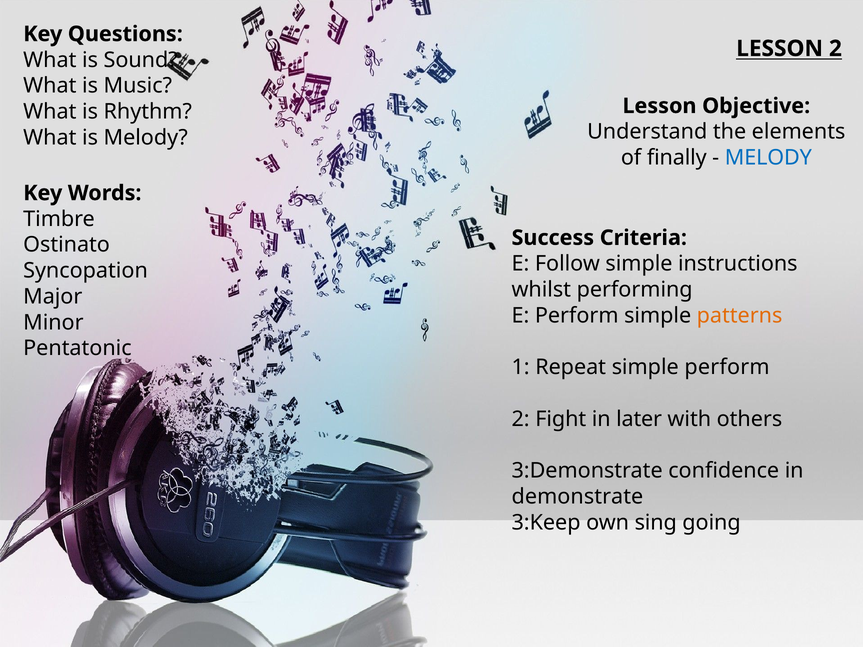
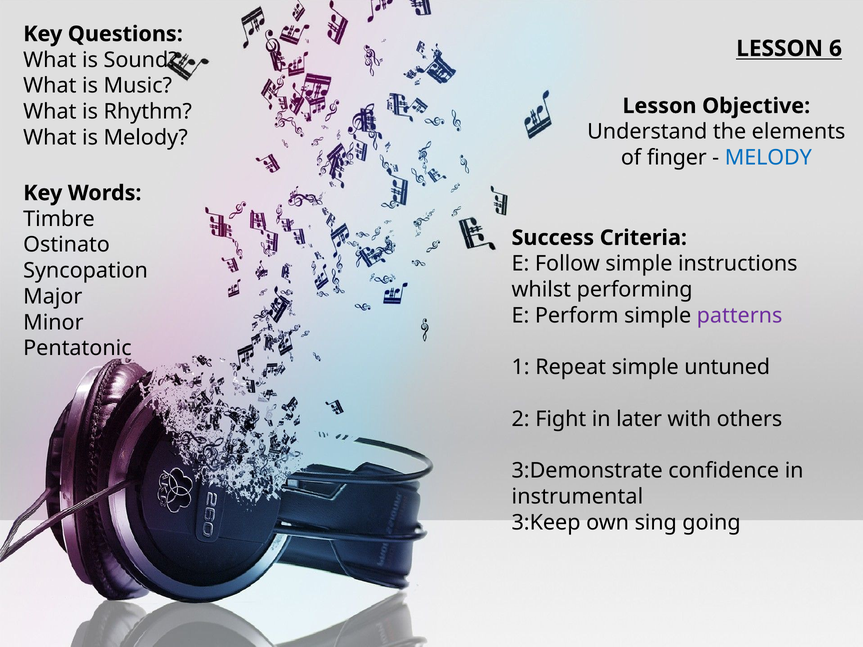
LESSON 2: 2 -> 6 (835, 49)
finally: finally -> finger (677, 158)
patterns colour: orange -> purple (740, 316)
simple perform: perform -> untuned (727, 367)
demonstrate: demonstrate -> instrumental (577, 497)
